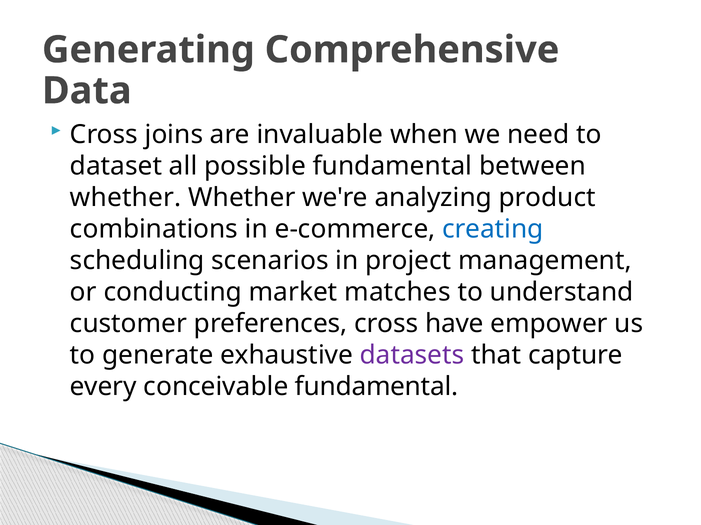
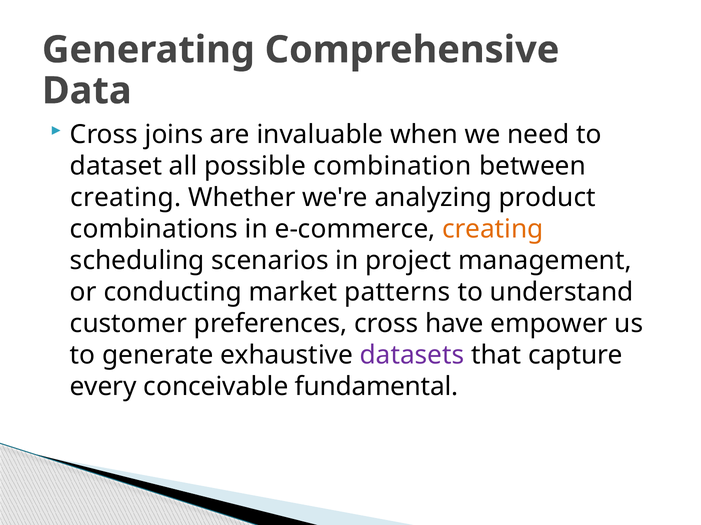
possible fundamental: fundamental -> combination (392, 166)
whether: whether -> creating (126, 198)
creating colour: blue -> orange (493, 229)
matches: matches -> patterns (397, 293)
